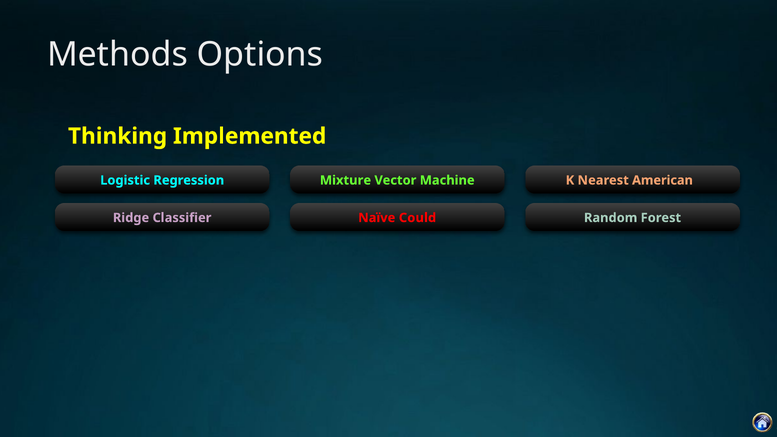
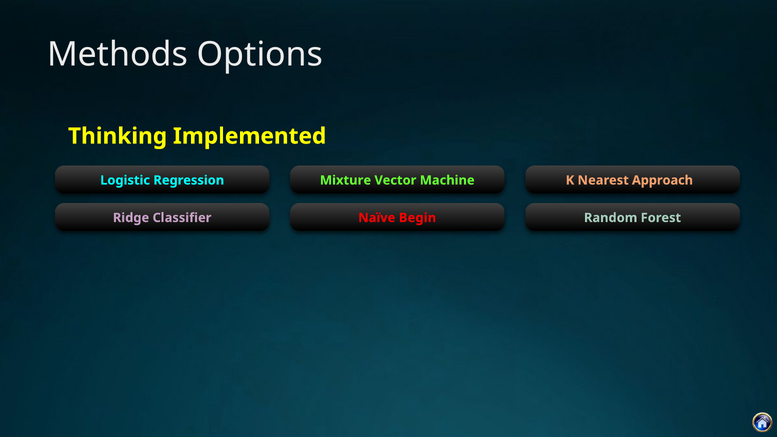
American: American -> Approach (662, 180)
Could: Could -> Begin (417, 218)
